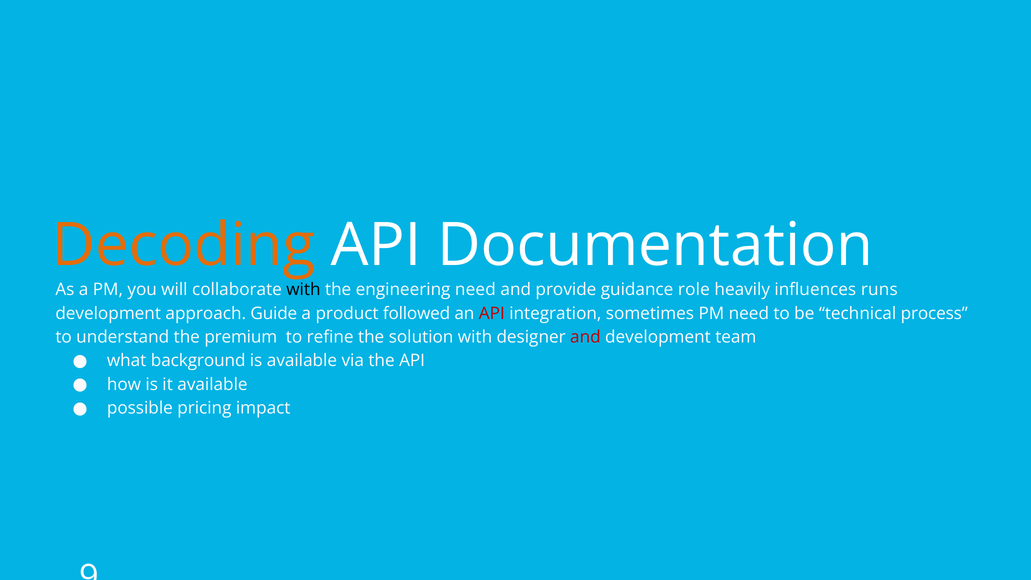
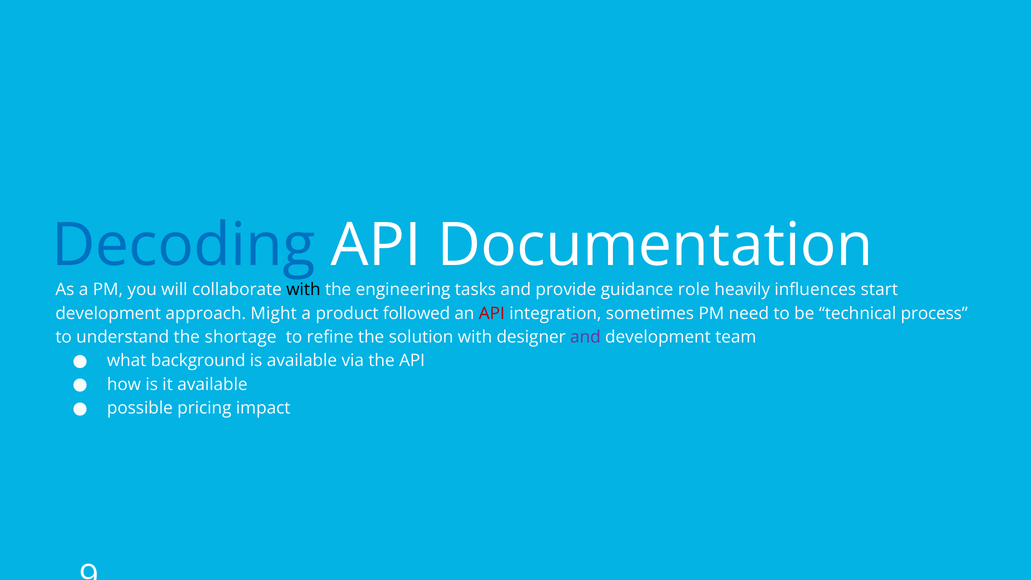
Decoding colour: orange -> blue (183, 245)
engineering need: need -> tasks (475, 290)
runs: runs -> start (879, 290)
Guide: Guide -> Might (274, 313)
premium: premium -> shortage (241, 337)
and colour: red -> purple (585, 337)
